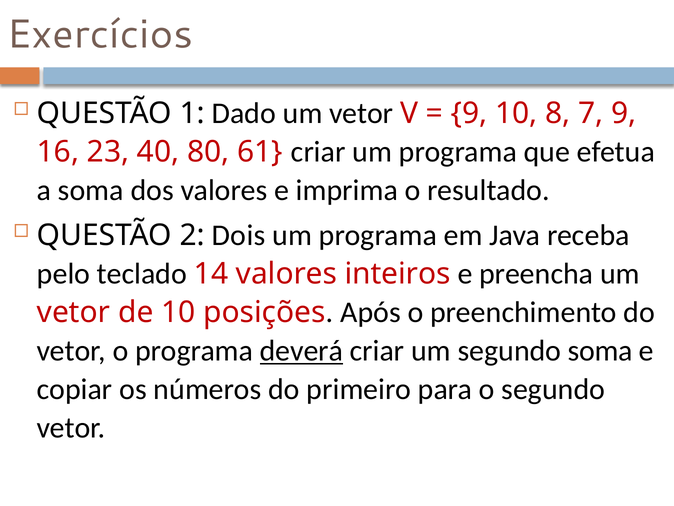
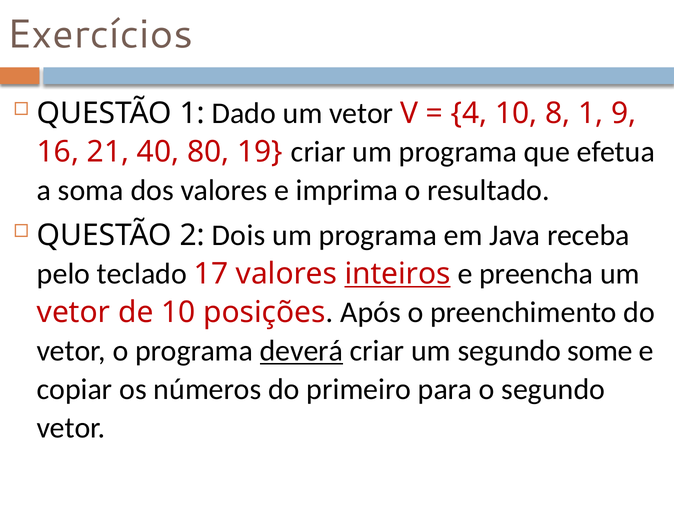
9: 9 -> 4 (469, 113)
8 7: 7 -> 1 (591, 113)
23: 23 -> 21 (108, 152)
61: 61 -> 19 (260, 152)
14: 14 -> 17 (211, 274)
inteiros underline: none -> present (398, 274)
segundo soma: soma -> some (600, 350)
